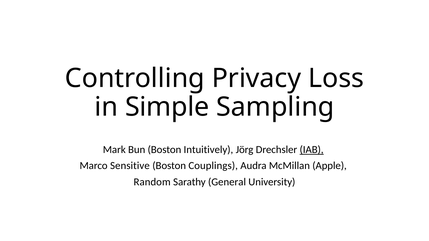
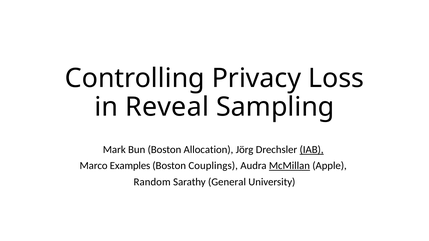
Simple: Simple -> Reveal (167, 107)
Intuitively: Intuitively -> Allocation (208, 150)
Sensitive: Sensitive -> Examples (130, 166)
McMillan underline: none -> present (289, 166)
